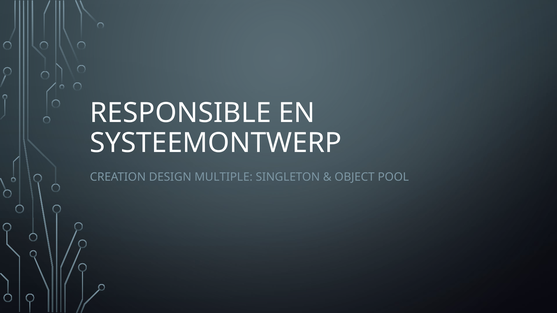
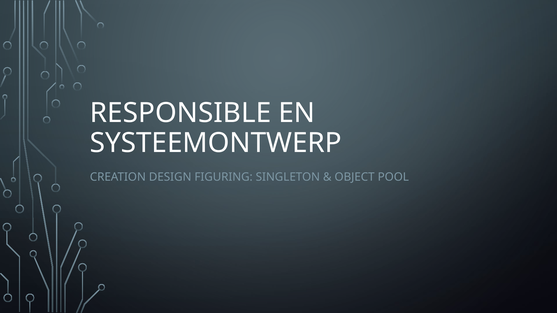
MULTIPLE: MULTIPLE -> FIGURING (224, 177)
